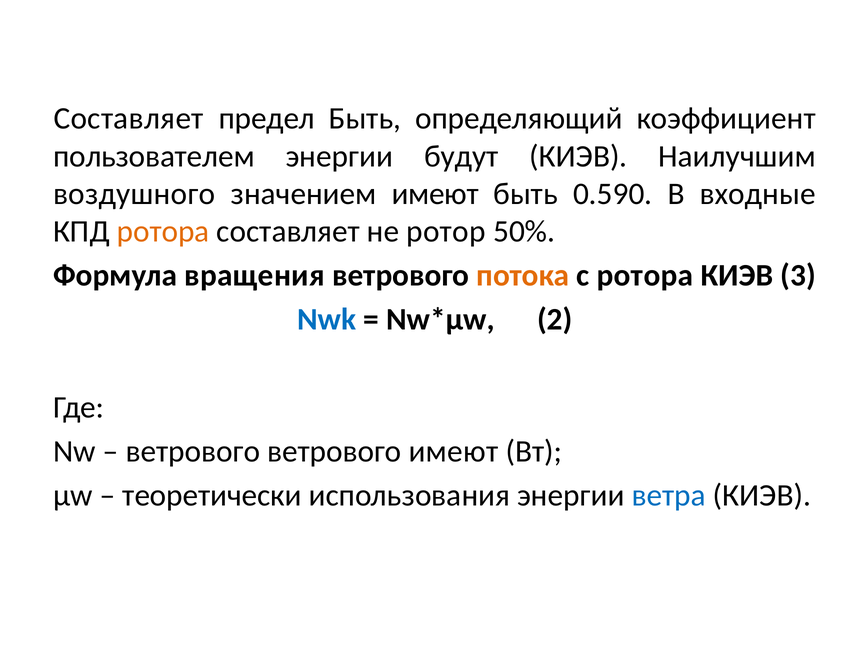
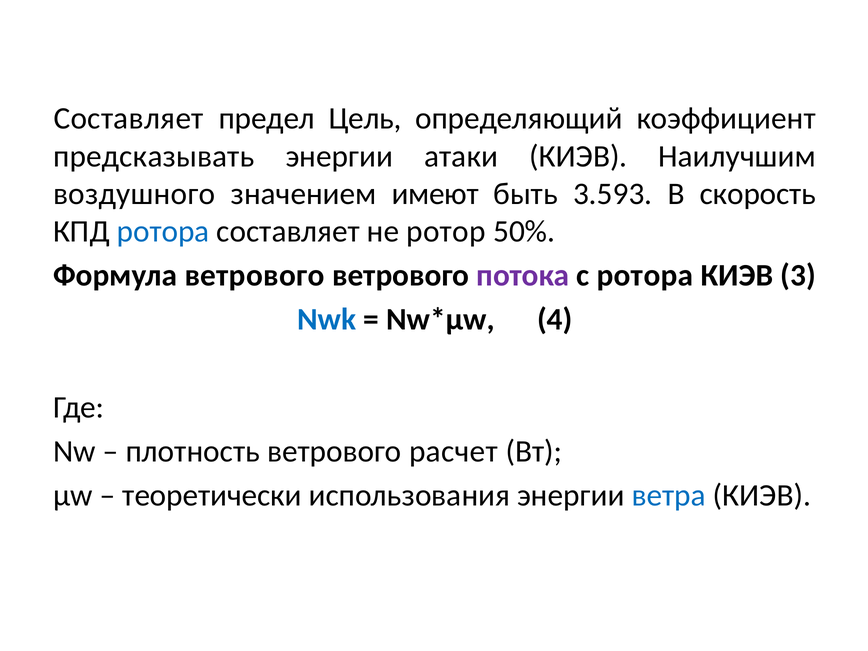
предел Быть: Быть -> Цель (365, 118)
пользователем: пользователем -> предсказывать (154, 156)
будут: будут -> атаки (461, 156)
0.590: 0.590 -> 3.593 (613, 194)
входные: входные -> скорость (758, 194)
ротора colour: orange -> blue (163, 232)
Формула вращения: вращения -> ветрового (254, 276)
потока colour: orange -> purple (523, 276)
2: 2 -> 4 (555, 319)
ветрового: ветрового -> плотность (193, 451)
ветрового имеют: имеют -> расчет (453, 451)
